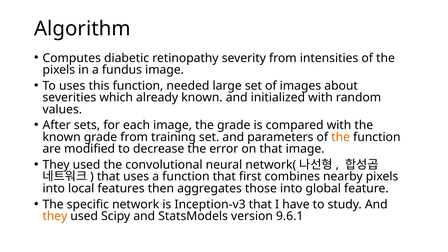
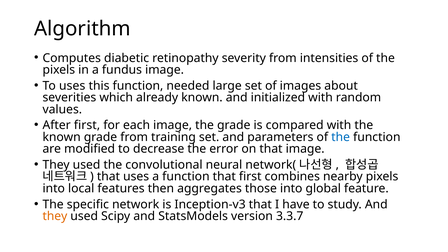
After sets: sets -> first (87, 125)
the colour: orange -> blue (341, 137)
9.6.1: 9.6.1 -> 3.3.7 (290, 216)
